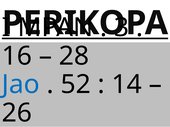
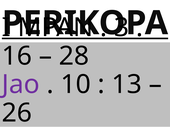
Jao colour: blue -> purple (21, 85)
52: 52 -> 10 (76, 85)
14: 14 -> 13 (127, 85)
